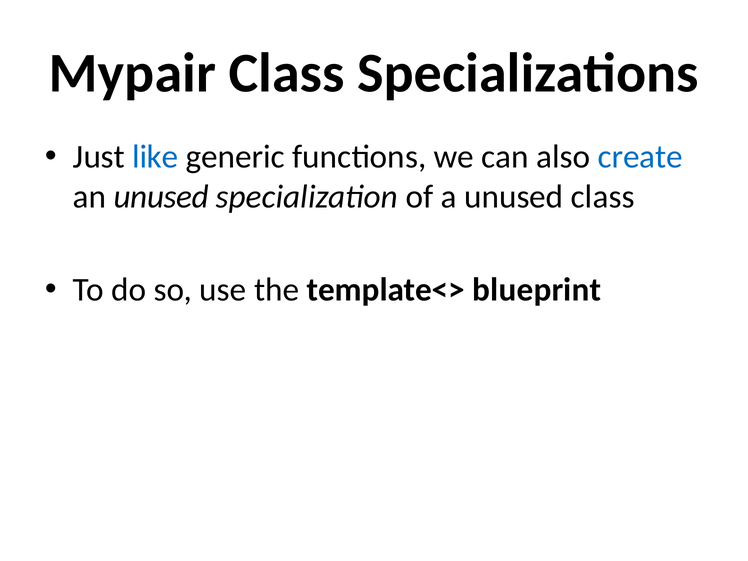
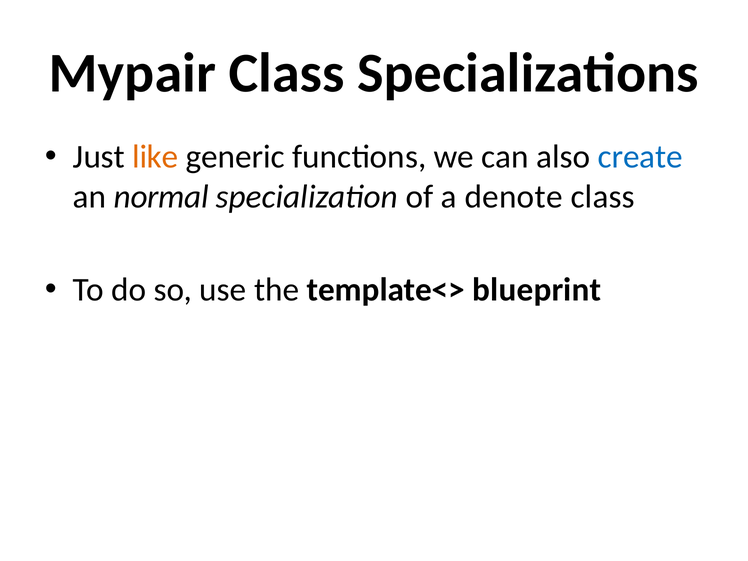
like colour: blue -> orange (155, 157)
an unused: unused -> normal (161, 197)
a unused: unused -> denote (514, 197)
